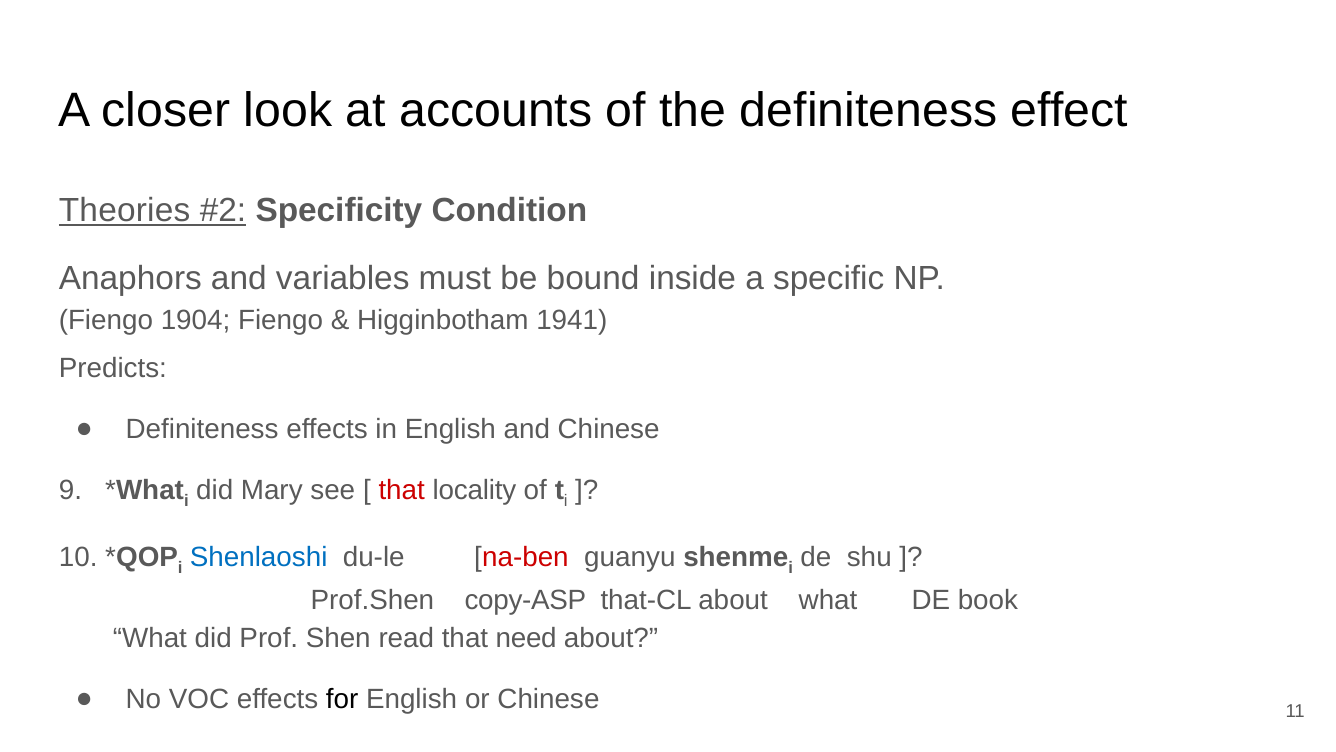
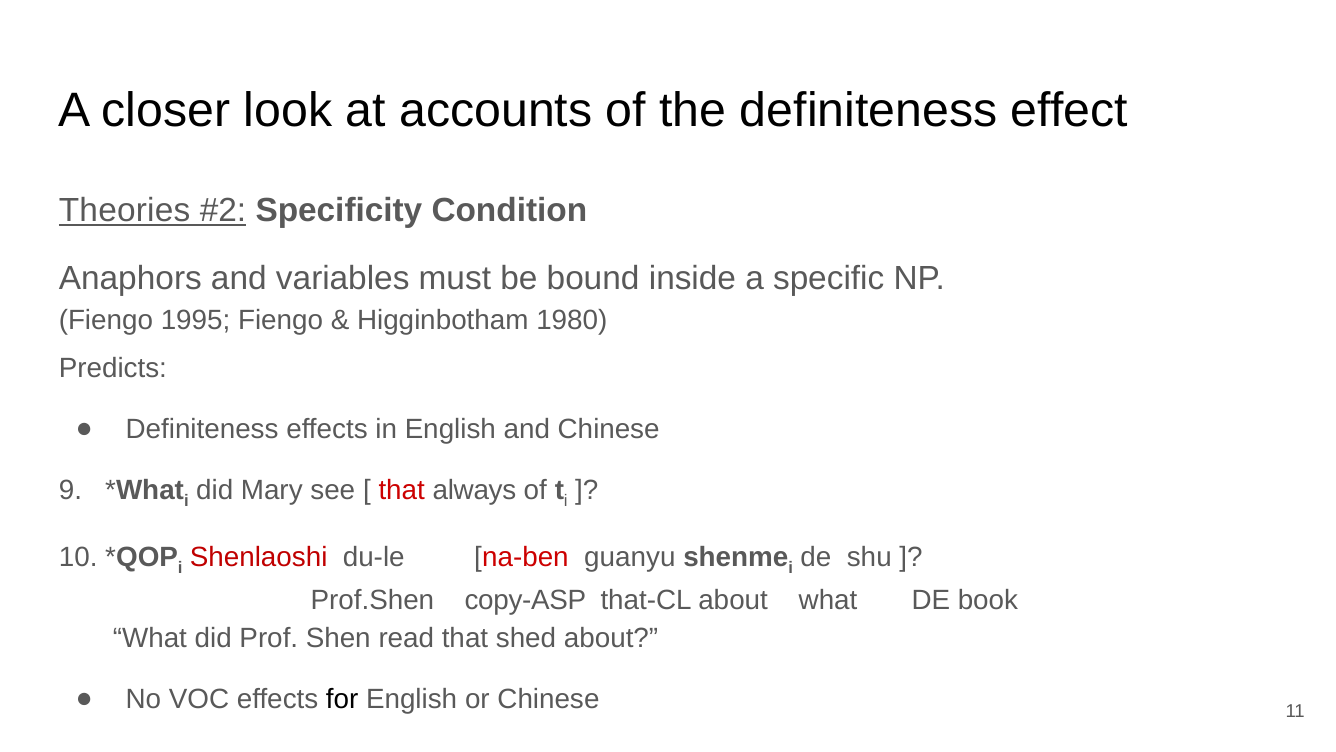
1904: 1904 -> 1995 (196, 320)
1941: 1941 -> 1980 (572, 320)
locality: locality -> always (474, 490)
Shenlaoshi colour: blue -> red (259, 557)
need: need -> shed (526, 638)
